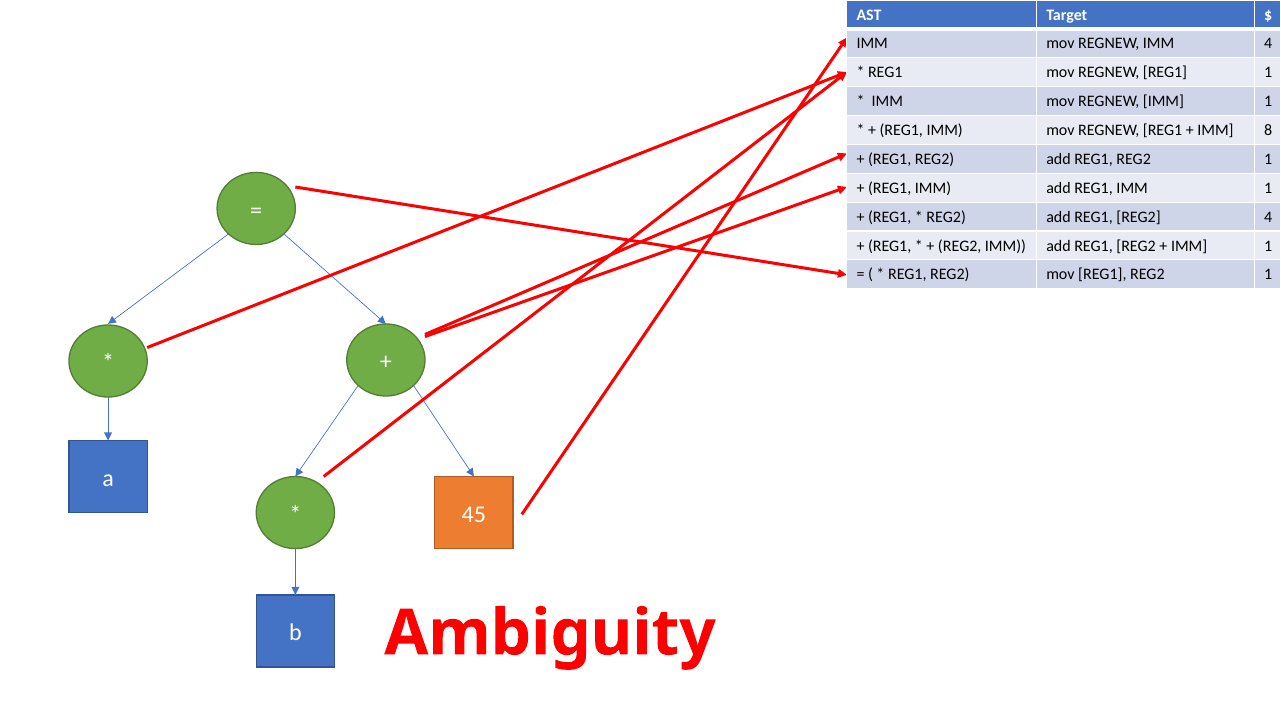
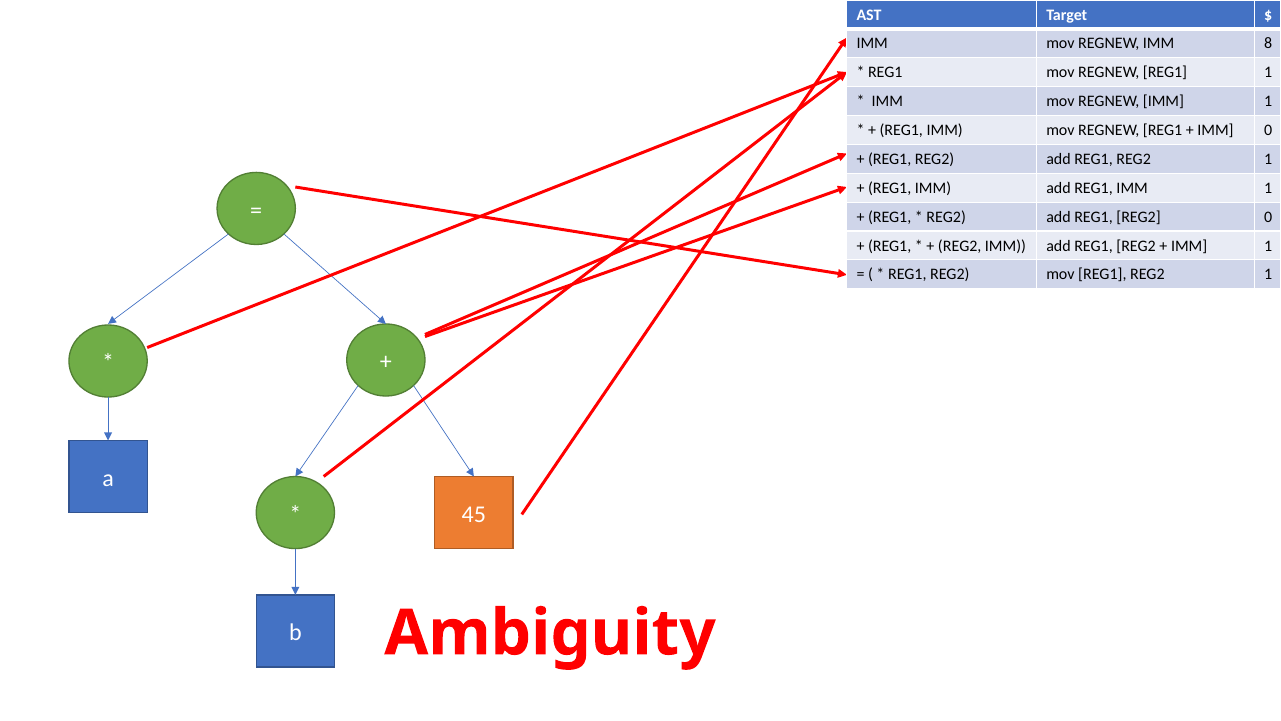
IMM 4: 4 -> 8 (1268, 44)
IMM 8: 8 -> 0 (1268, 130)
REG2 4: 4 -> 0 (1268, 217)
